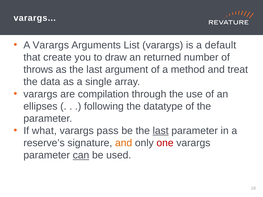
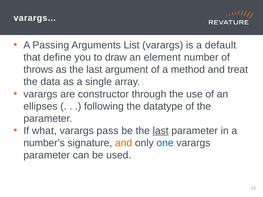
A Varargs: Varargs -> Passing (51, 45)
create: create -> define (57, 57)
returned: returned -> element (162, 57)
compilation: compilation -> constructor (103, 94)
reserve’s: reserve’s -> number’s (44, 143)
one colour: red -> blue (165, 143)
can underline: present -> none (81, 155)
